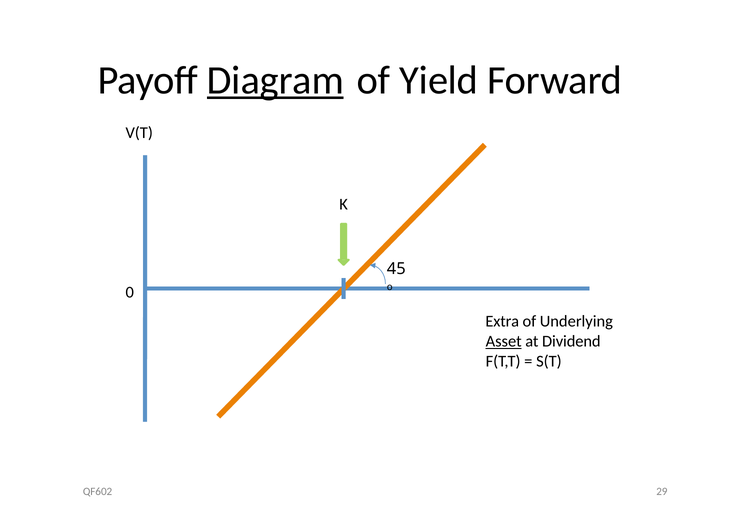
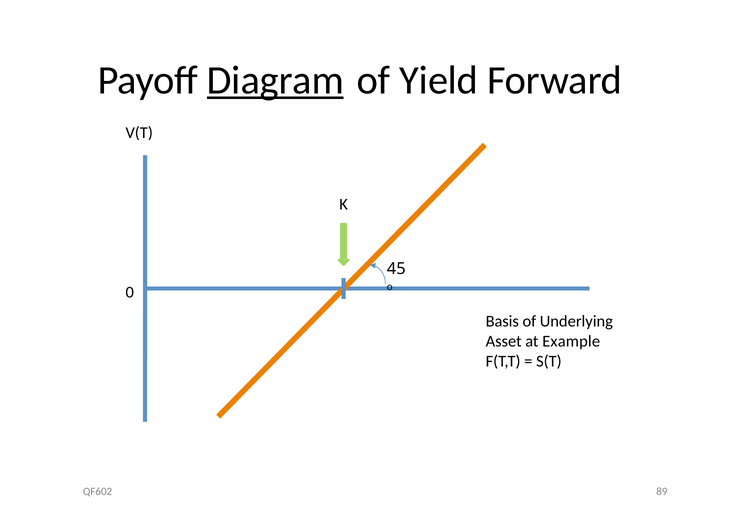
Extra: Extra -> Basis (502, 321)
Asset underline: present -> none (504, 341)
Dividend: Dividend -> Example (571, 341)
29: 29 -> 89 (662, 492)
